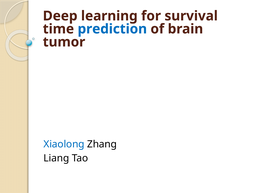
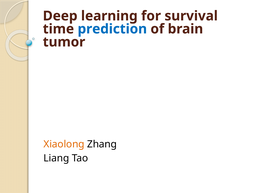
Xiaolong colour: blue -> orange (64, 144)
